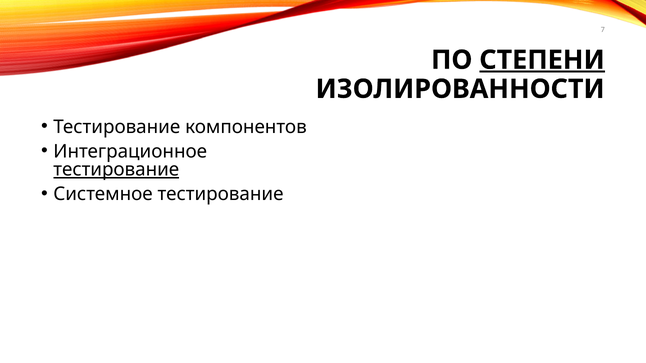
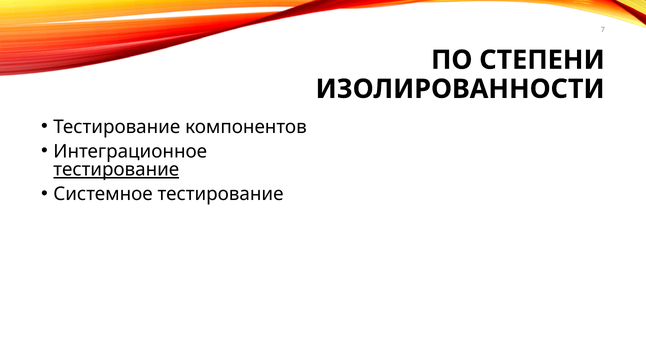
СТЕПЕНИ underline: present -> none (542, 60)
